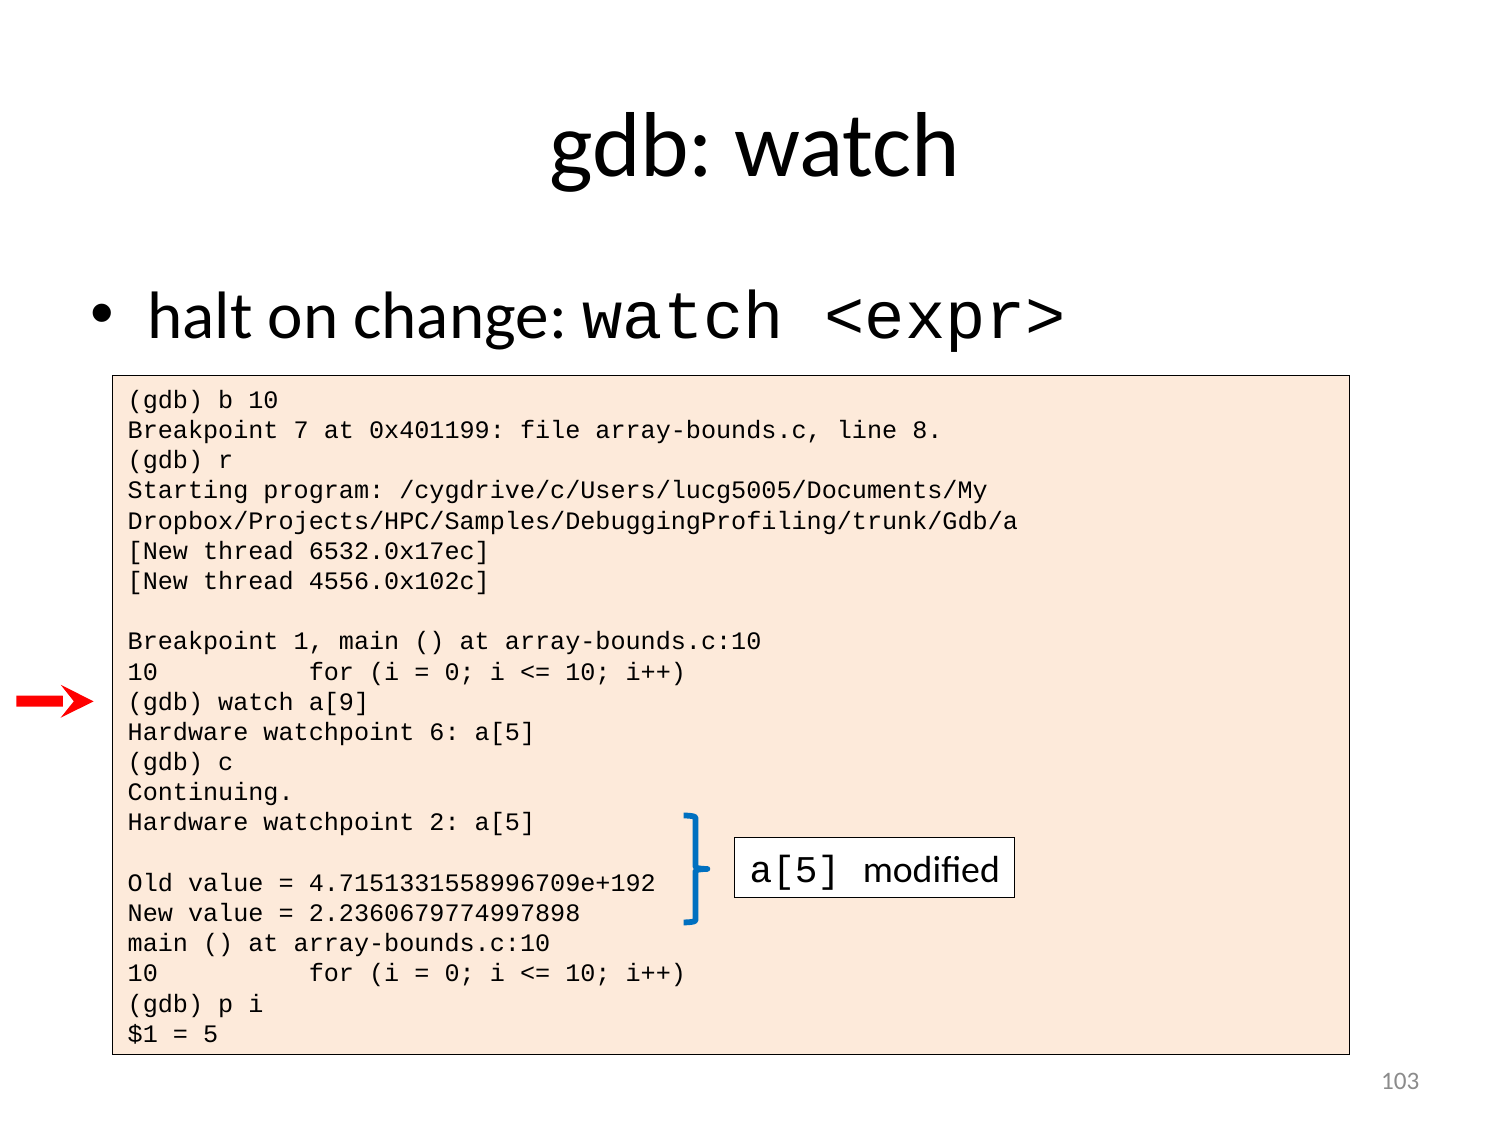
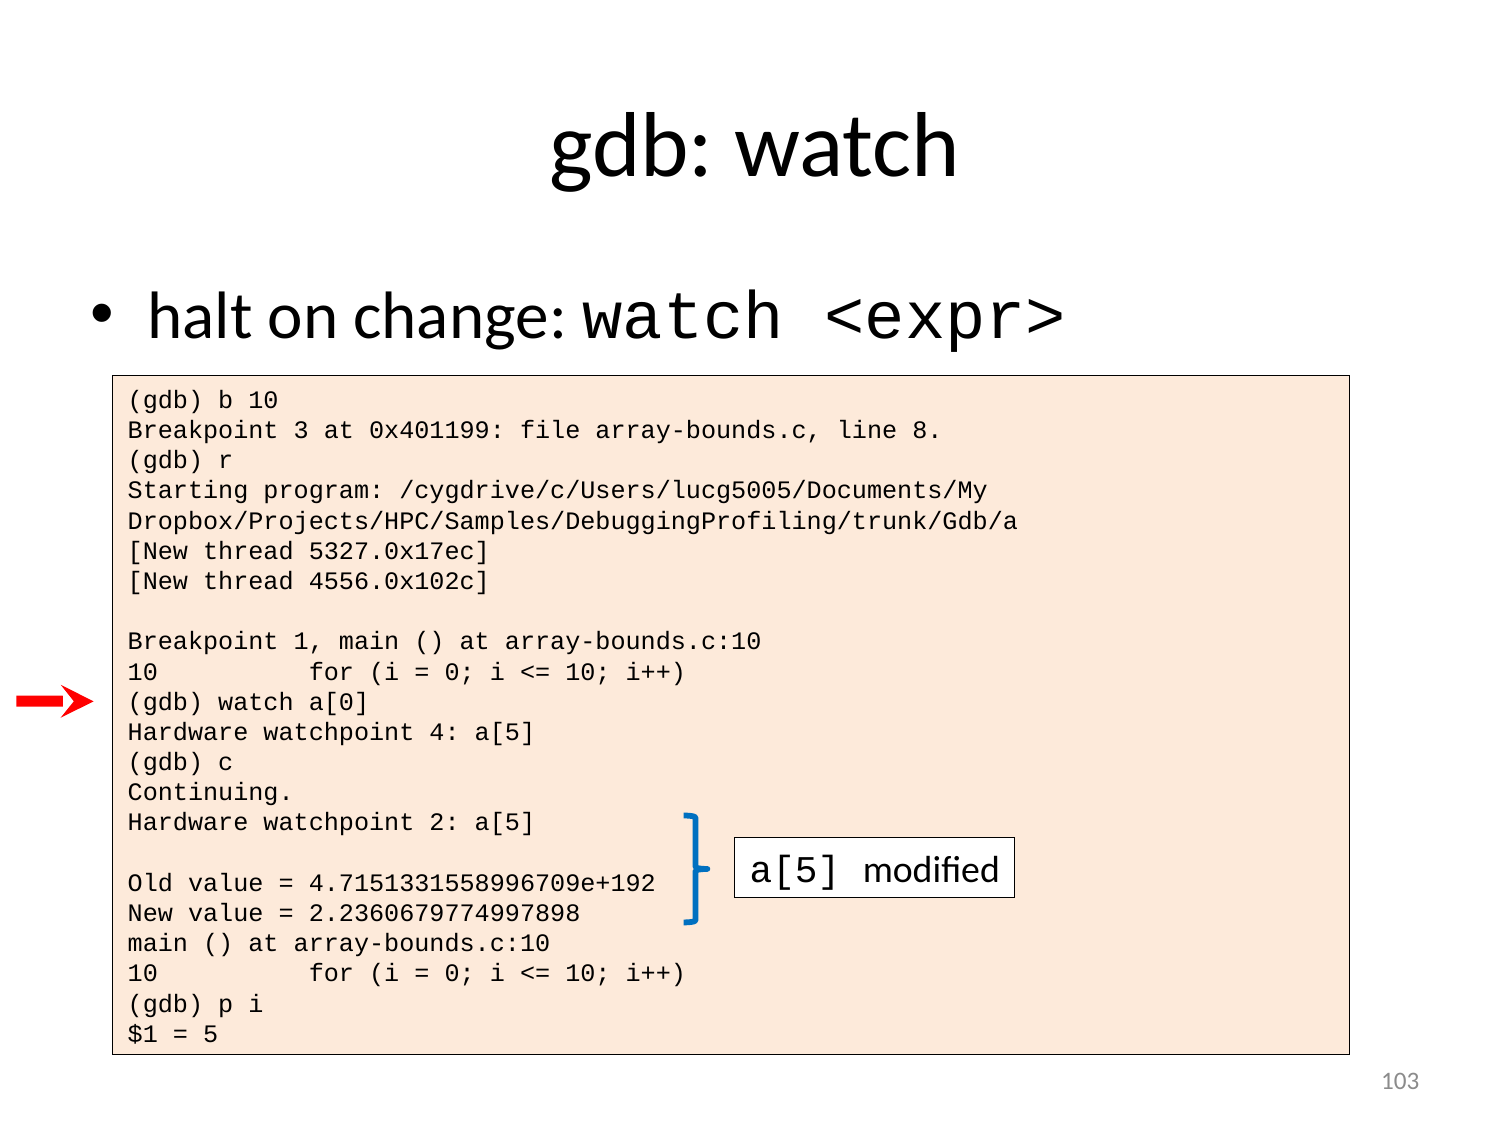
7: 7 -> 3 (301, 430)
6532.0x17ec: 6532.0x17ec -> 5327.0x17ec (399, 551)
a[9: a[9 -> a[0 (339, 702)
6: 6 -> 4 (445, 732)
